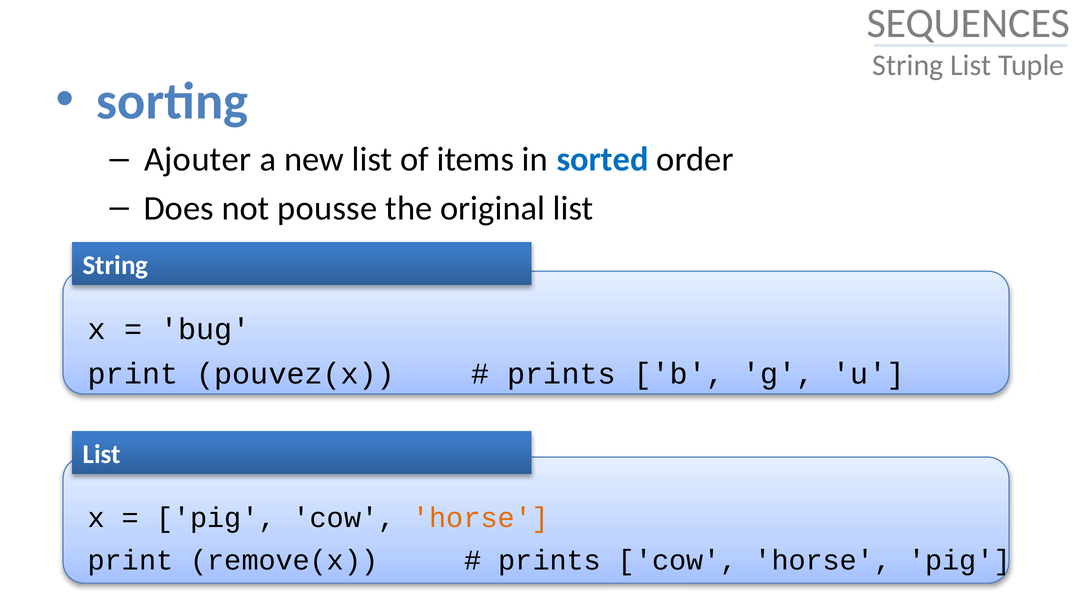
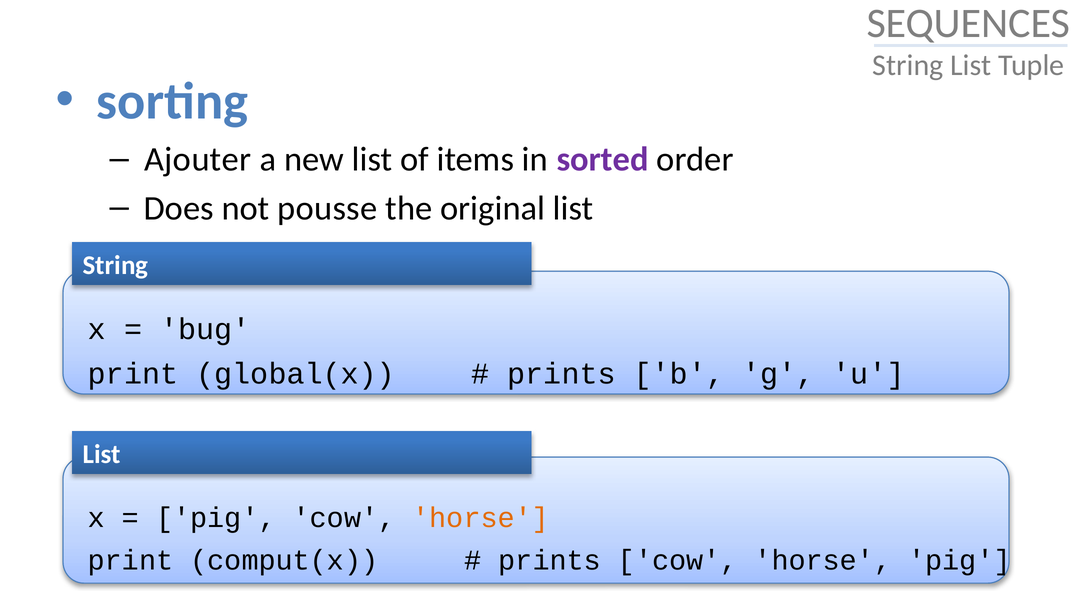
sorted colour: blue -> purple (603, 160)
pouvez(x: pouvez(x -> global(x (296, 374)
remove(x: remove(x -> comput(x (284, 560)
